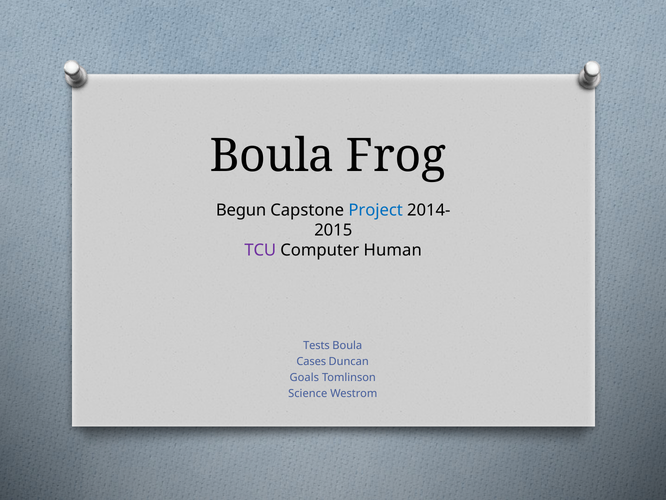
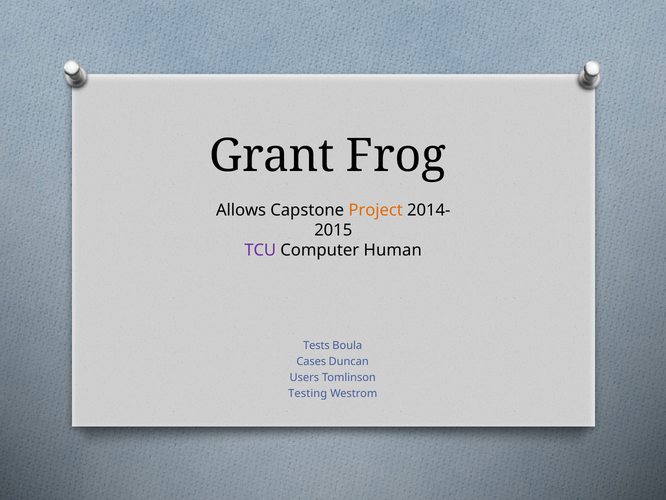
Boula: Boula -> Grant (272, 156)
Begun: Begun -> Allows (241, 210)
Project colour: blue -> orange (376, 210)
Goals: Goals -> Users (304, 377)
Science: Science -> Testing (308, 393)
